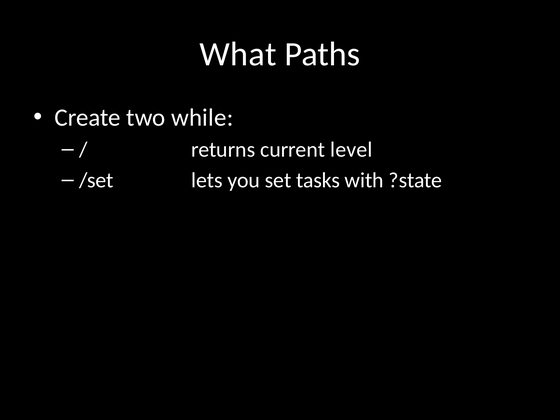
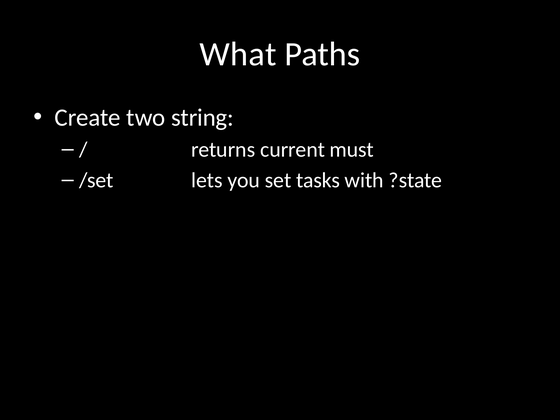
while: while -> string (202, 117)
level: level -> must (352, 150)
